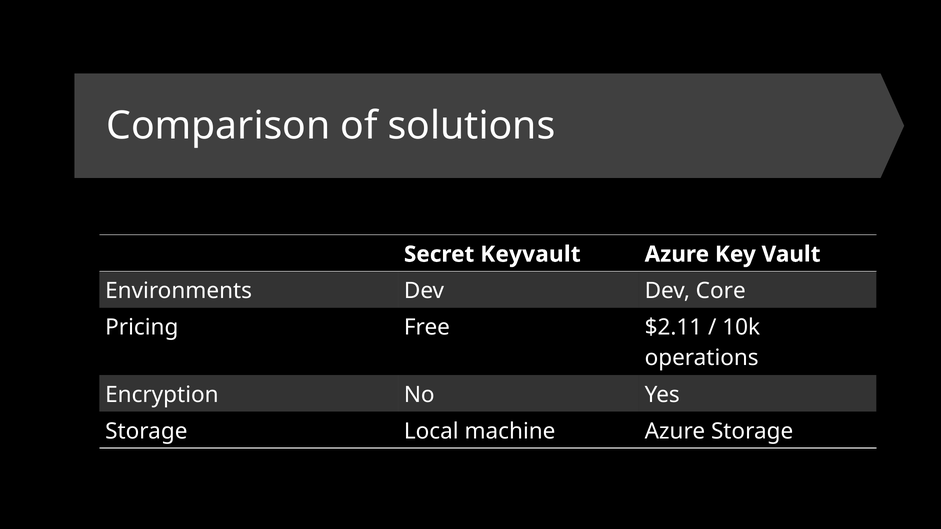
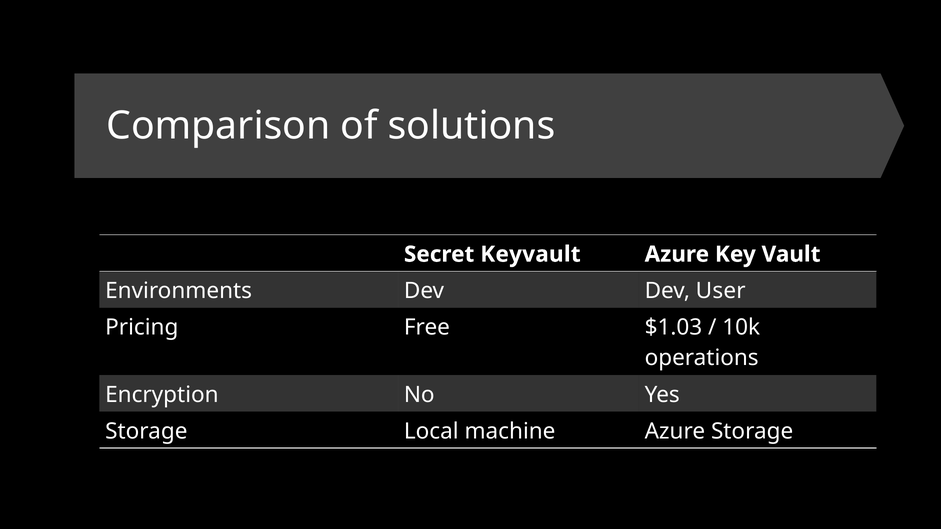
Core: Core -> User (721, 291)
$2.11: $2.11 -> $1.03 (673, 328)
